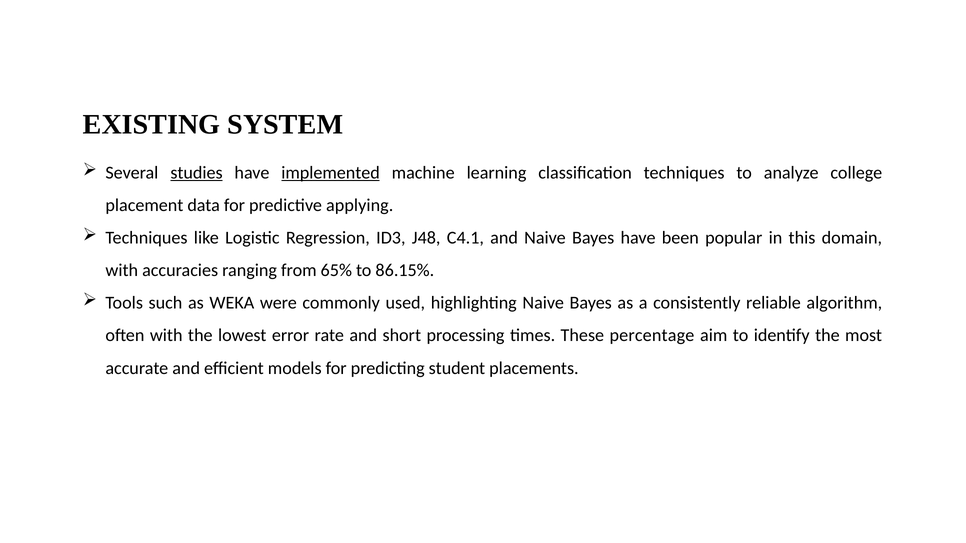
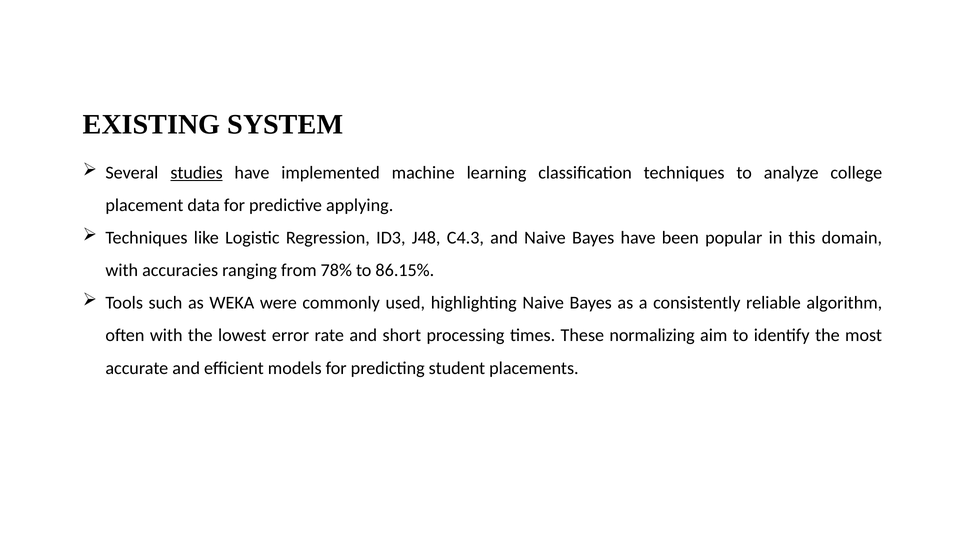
implemented underline: present -> none (331, 173)
C4.1: C4.1 -> C4.3 (465, 238)
65%: 65% -> 78% (336, 270)
percentage: percentage -> normalizing (652, 336)
